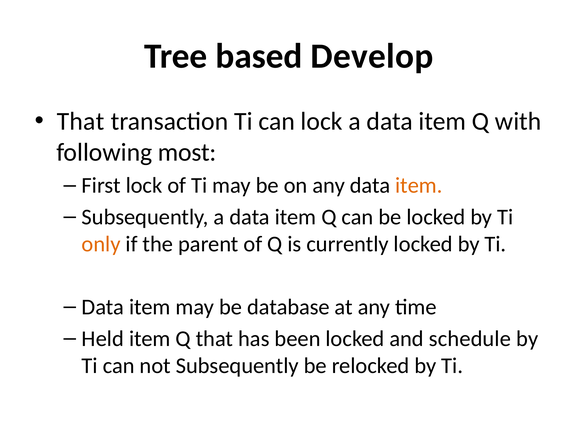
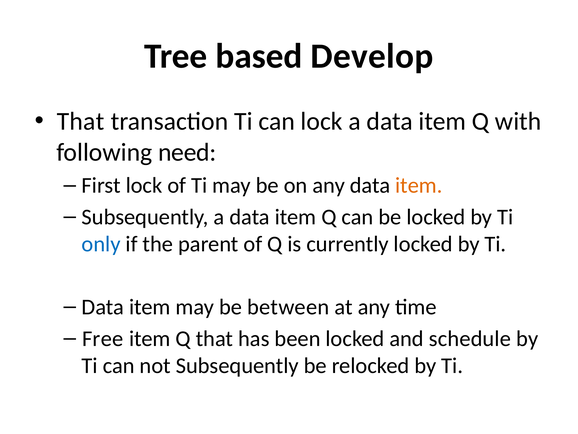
most: most -> need (187, 152)
only colour: orange -> blue (101, 244)
database: database -> between (288, 307)
Held: Held -> Free (103, 338)
